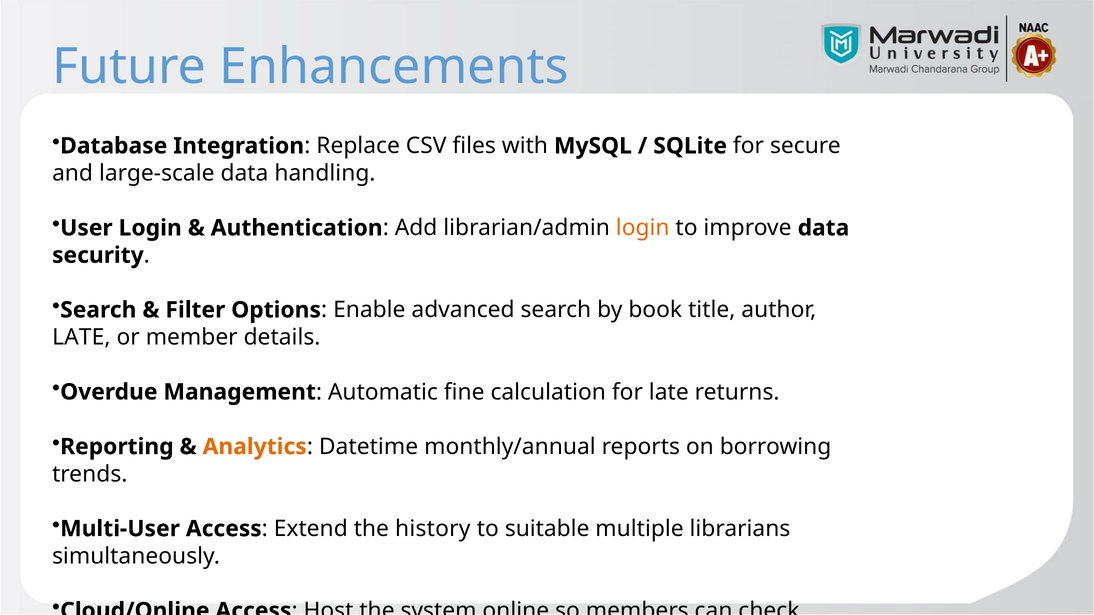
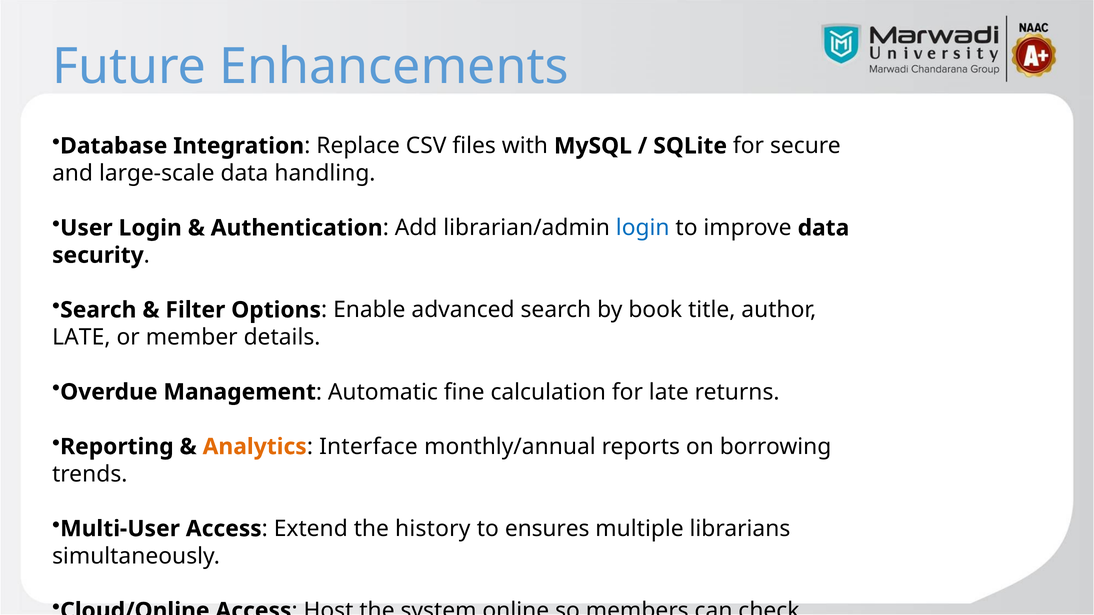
login colour: orange -> blue (643, 228)
Datetime: Datetime -> Interface (368, 447)
suitable: suitable -> ensures (547, 529)
